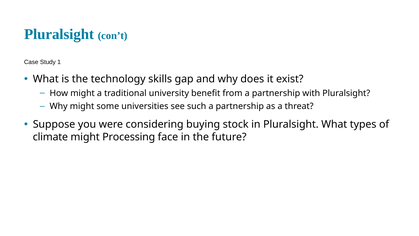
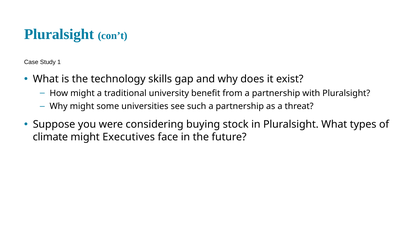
Processing: Processing -> Executives (129, 137)
